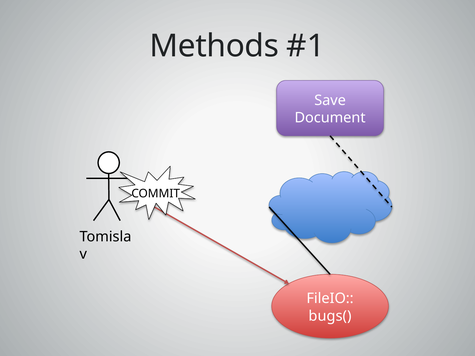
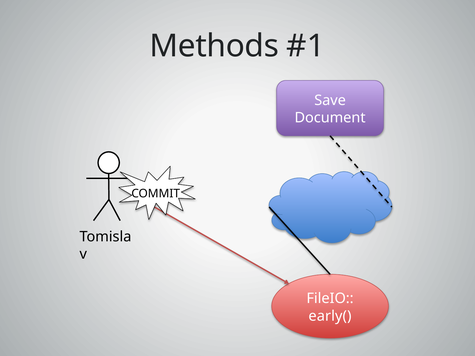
bugs(: bugs( -> early( (330, 316)
